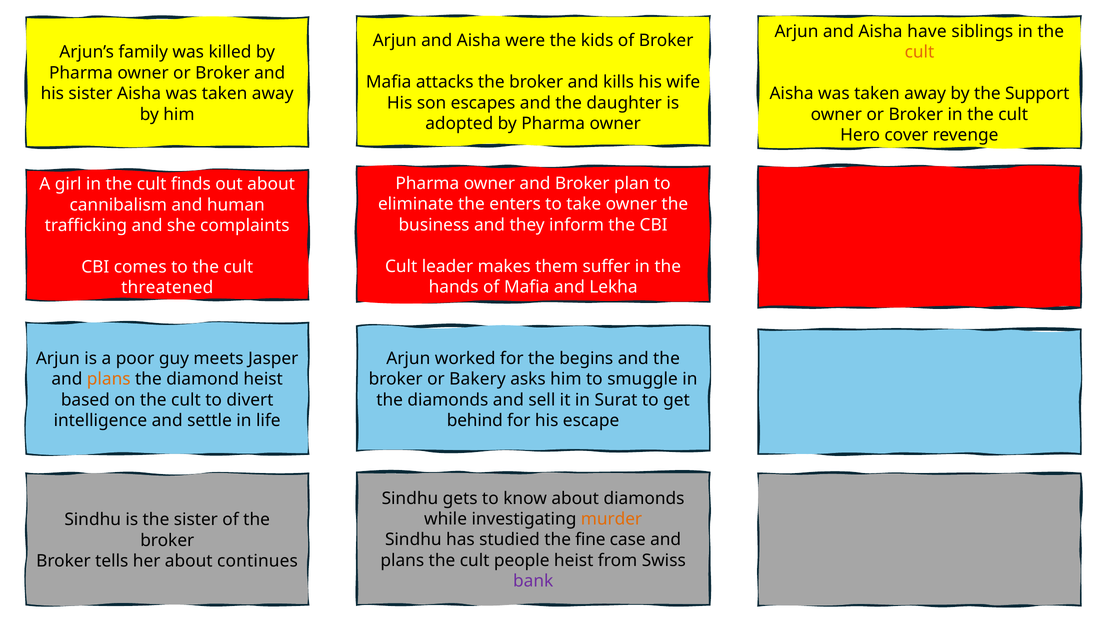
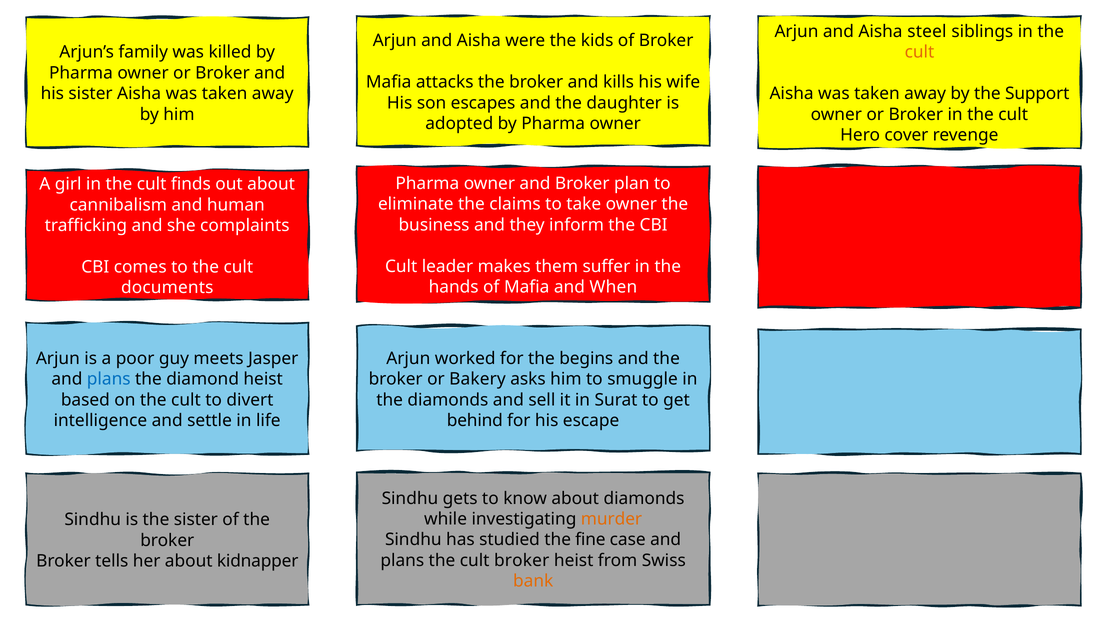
have: have -> steel (927, 32)
enters: enters -> claims (515, 204)
Lekha: Lekha -> When (613, 287)
threatened: threatened -> documents (167, 288)
plans colour: orange -> blue (109, 380)
cult people: people -> broker (522, 561)
continues: continues -> kidnapper (258, 562)
bank colour: purple -> orange (533, 582)
